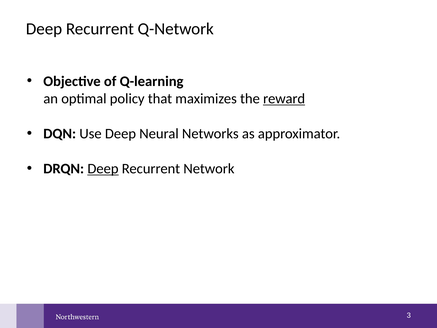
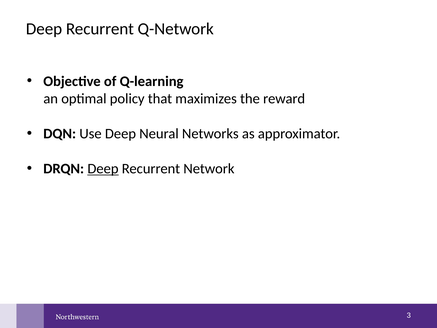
reward underline: present -> none (284, 99)
